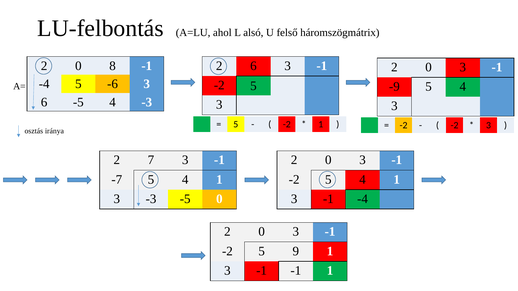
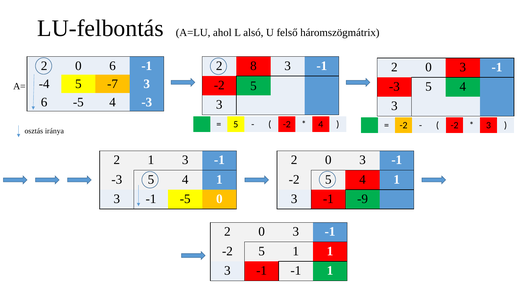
0 8: 8 -> 6 (113, 66)
2 6: 6 -> 8 (253, 66)
-6: -6 -> -7 (113, 84)
-9: -9 -> -3 (394, 87)
1: 1 -> 4 (321, 125)
2 7: 7 -> 1 (151, 160)
-7: -7 -> -3 (117, 180)
-3: -3 -> -1 (151, 199)
3 -1 -4: -4 -> -9 (363, 199)
5 9: 9 -> 1 (296, 251)
